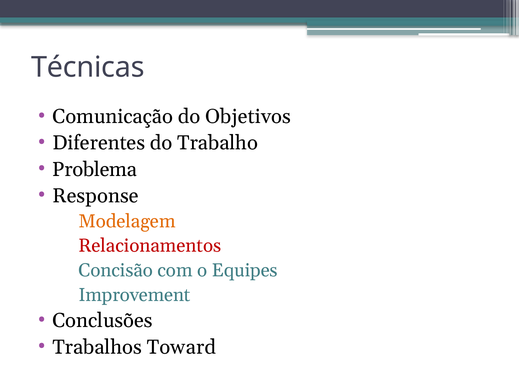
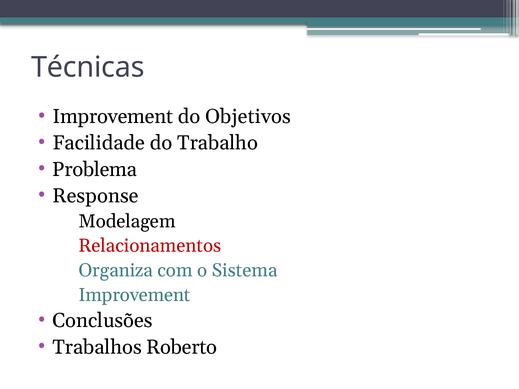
Comunicação: Comunicação -> Improvement (113, 117)
Diferentes: Diferentes -> Facilidade (99, 143)
Modelagem colour: orange -> black (127, 221)
Concisão: Concisão -> Organiza (116, 271)
Equipes: Equipes -> Sistema (245, 271)
Toward: Toward -> Roberto (182, 347)
